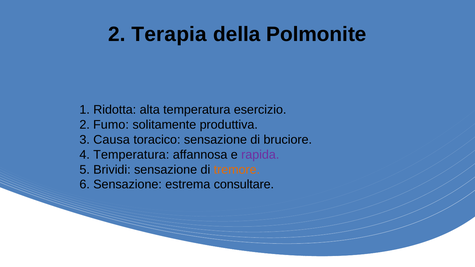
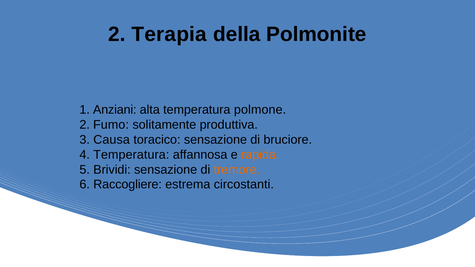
Ridotta: Ridotta -> Anziani (115, 110)
esercizio: esercizio -> polmone (260, 110)
rapida colour: purple -> orange (260, 155)
6 Sensazione: Sensazione -> Raccogliere (128, 185)
consultare: consultare -> circostanti (244, 185)
